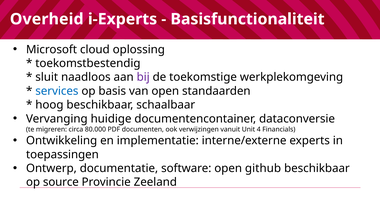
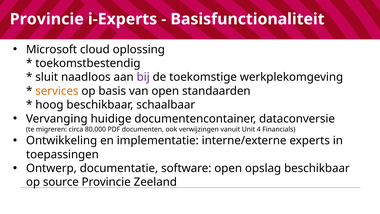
Overheid: Overheid -> Provincie (47, 19)
services colour: blue -> orange (57, 91)
github: github -> opslag (263, 168)
